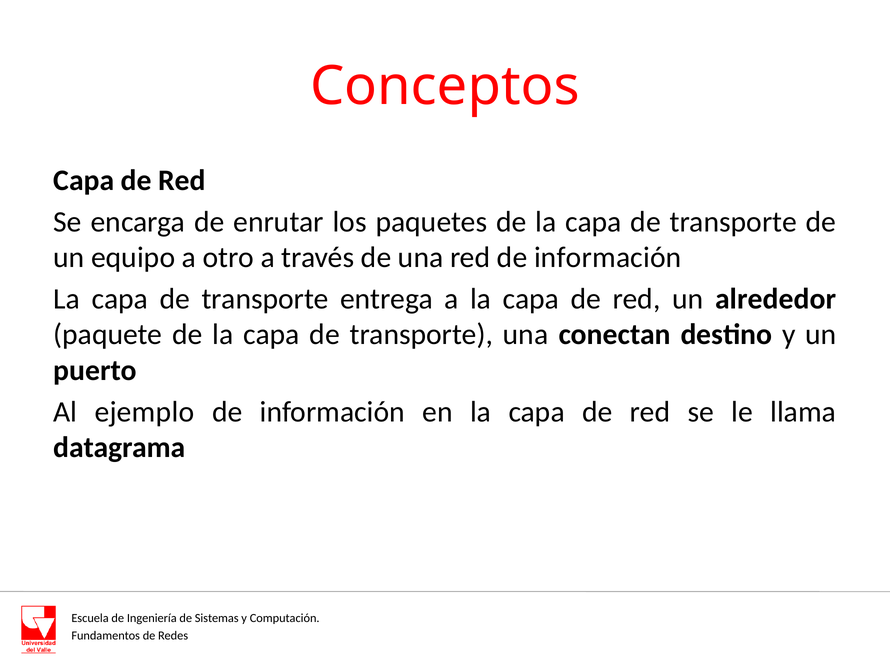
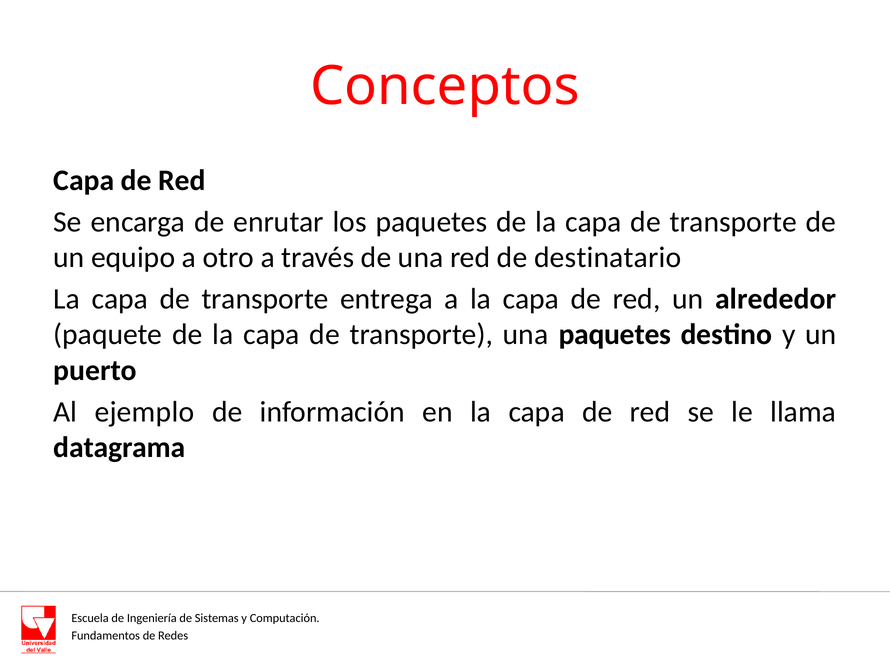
red de información: información -> destinatario (608, 257)
una conectan: conectan -> paquetes (615, 334)
